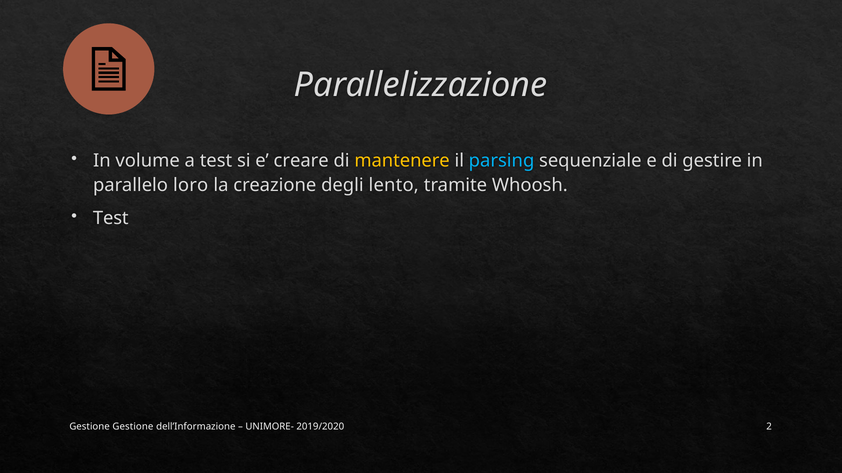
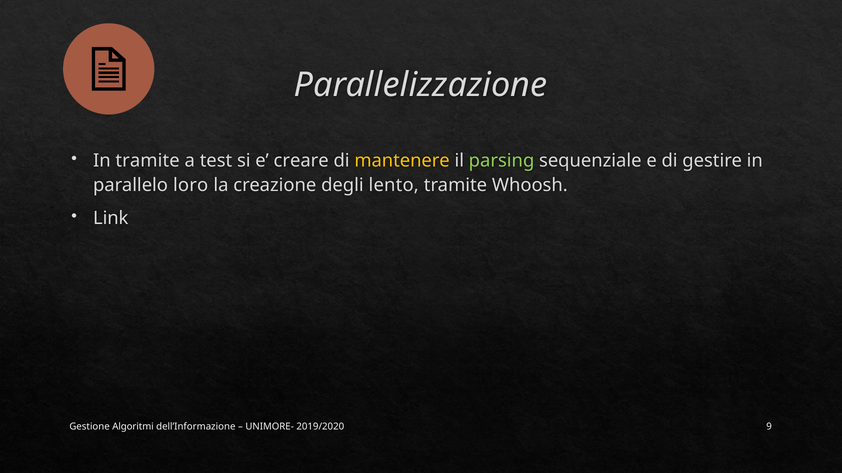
In volume: volume -> tramite (148, 161)
parsing colour: light blue -> light green (502, 161)
Test: Test -> Link (111, 219)
Gestione Gestione: Gestione -> Algoritmi (133, 427)
2: 2 -> 9 (769, 427)
